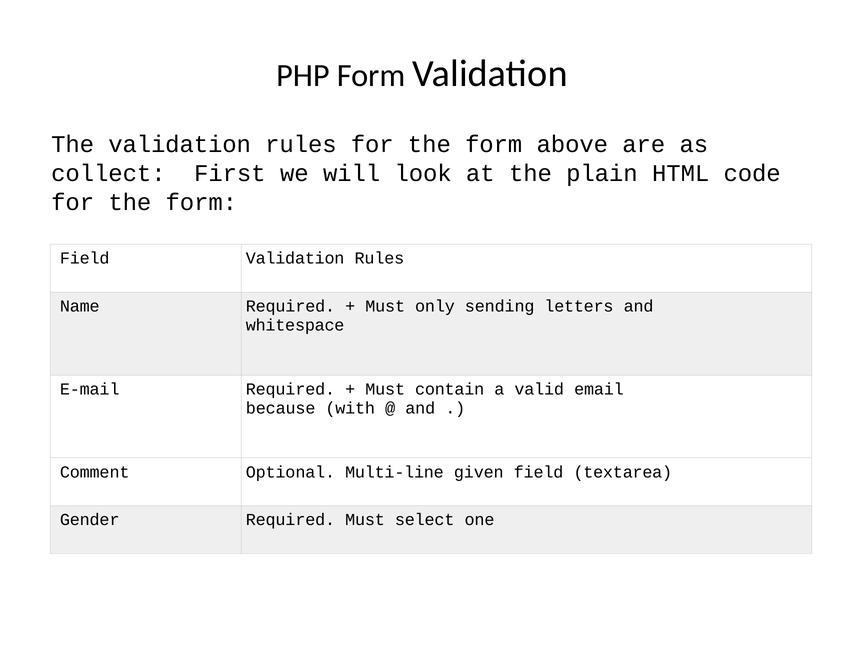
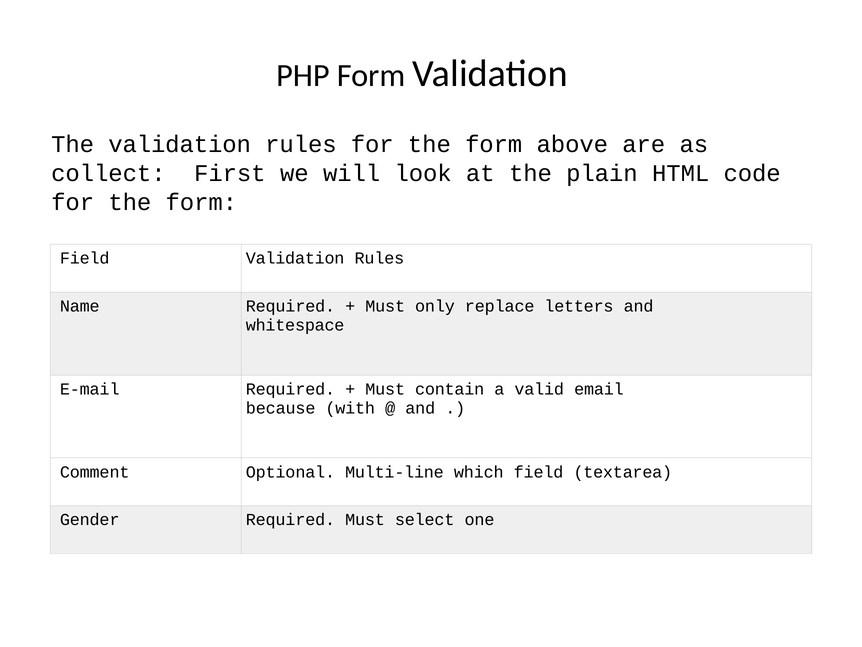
sending: sending -> replace (500, 306)
given: given -> which (479, 472)
